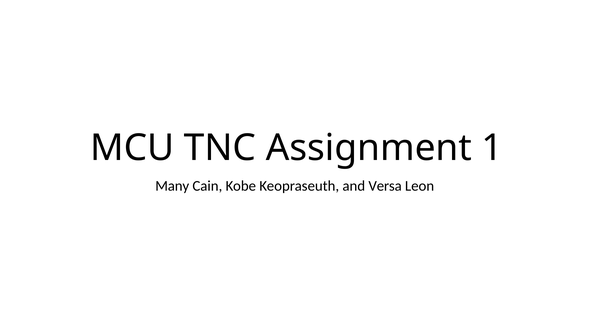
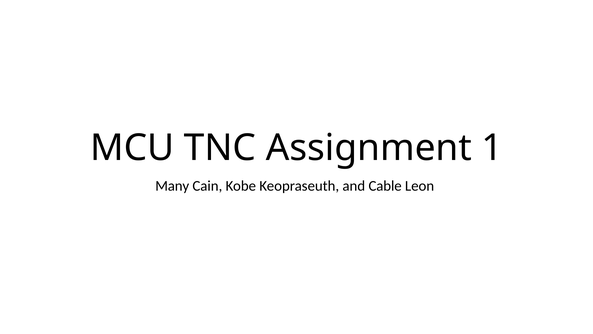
Versa: Versa -> Cable (385, 186)
